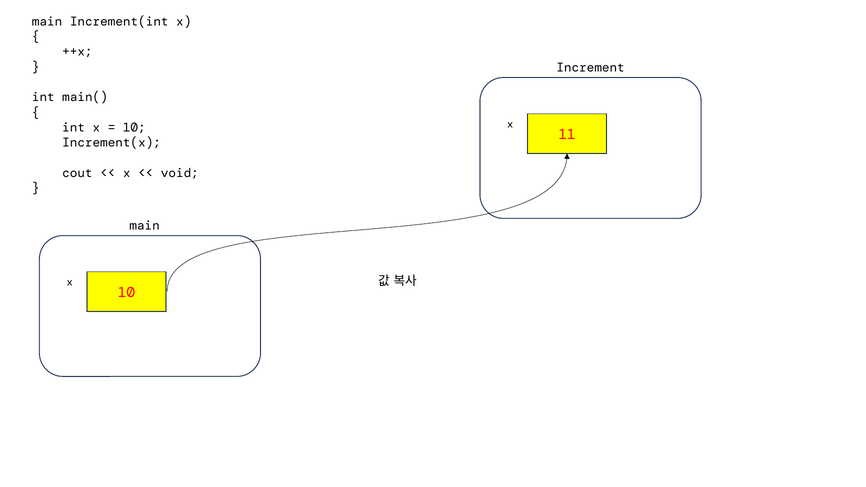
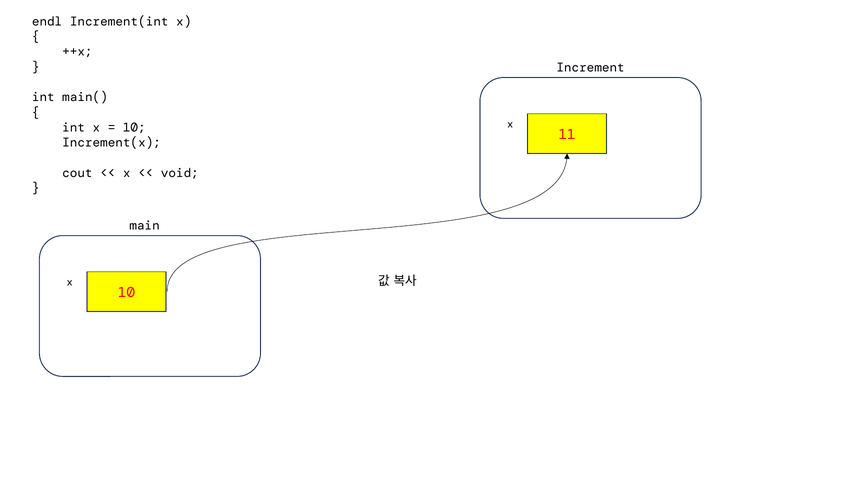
main: main -> endl (47, 21)
